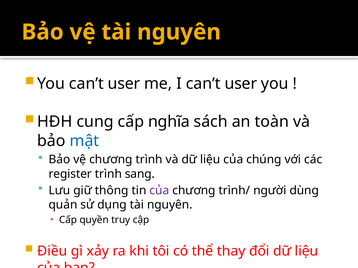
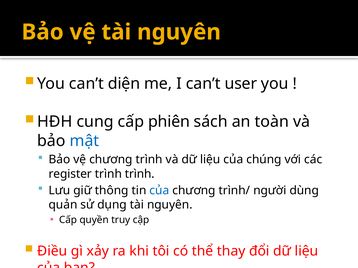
You can’t user: user -> diện (124, 84)
nghĩa: nghĩa -> phiên (169, 122)
trình sang: sang -> trình (140, 174)
của colour: purple -> blue (159, 191)
